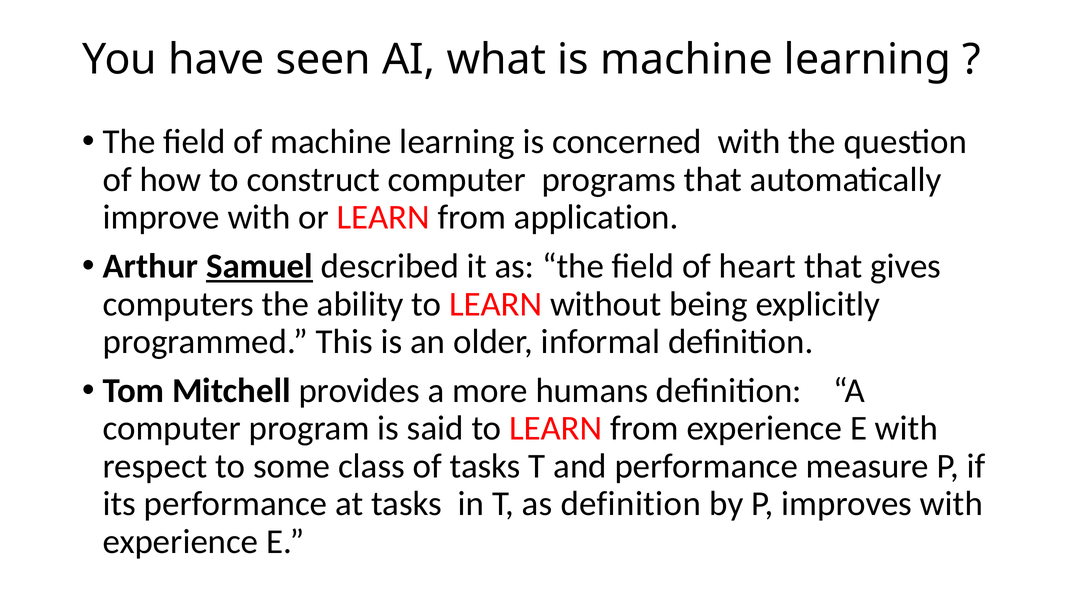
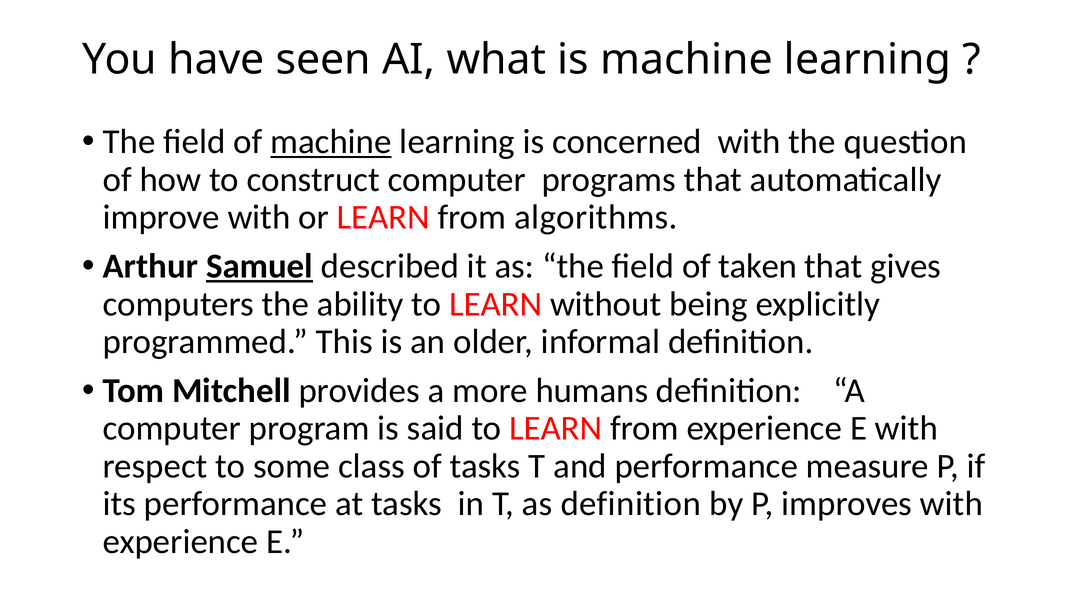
machine underline: none -> present (331, 142)
application: application -> algorithms (596, 218)
heart: heart -> taken (758, 267)
